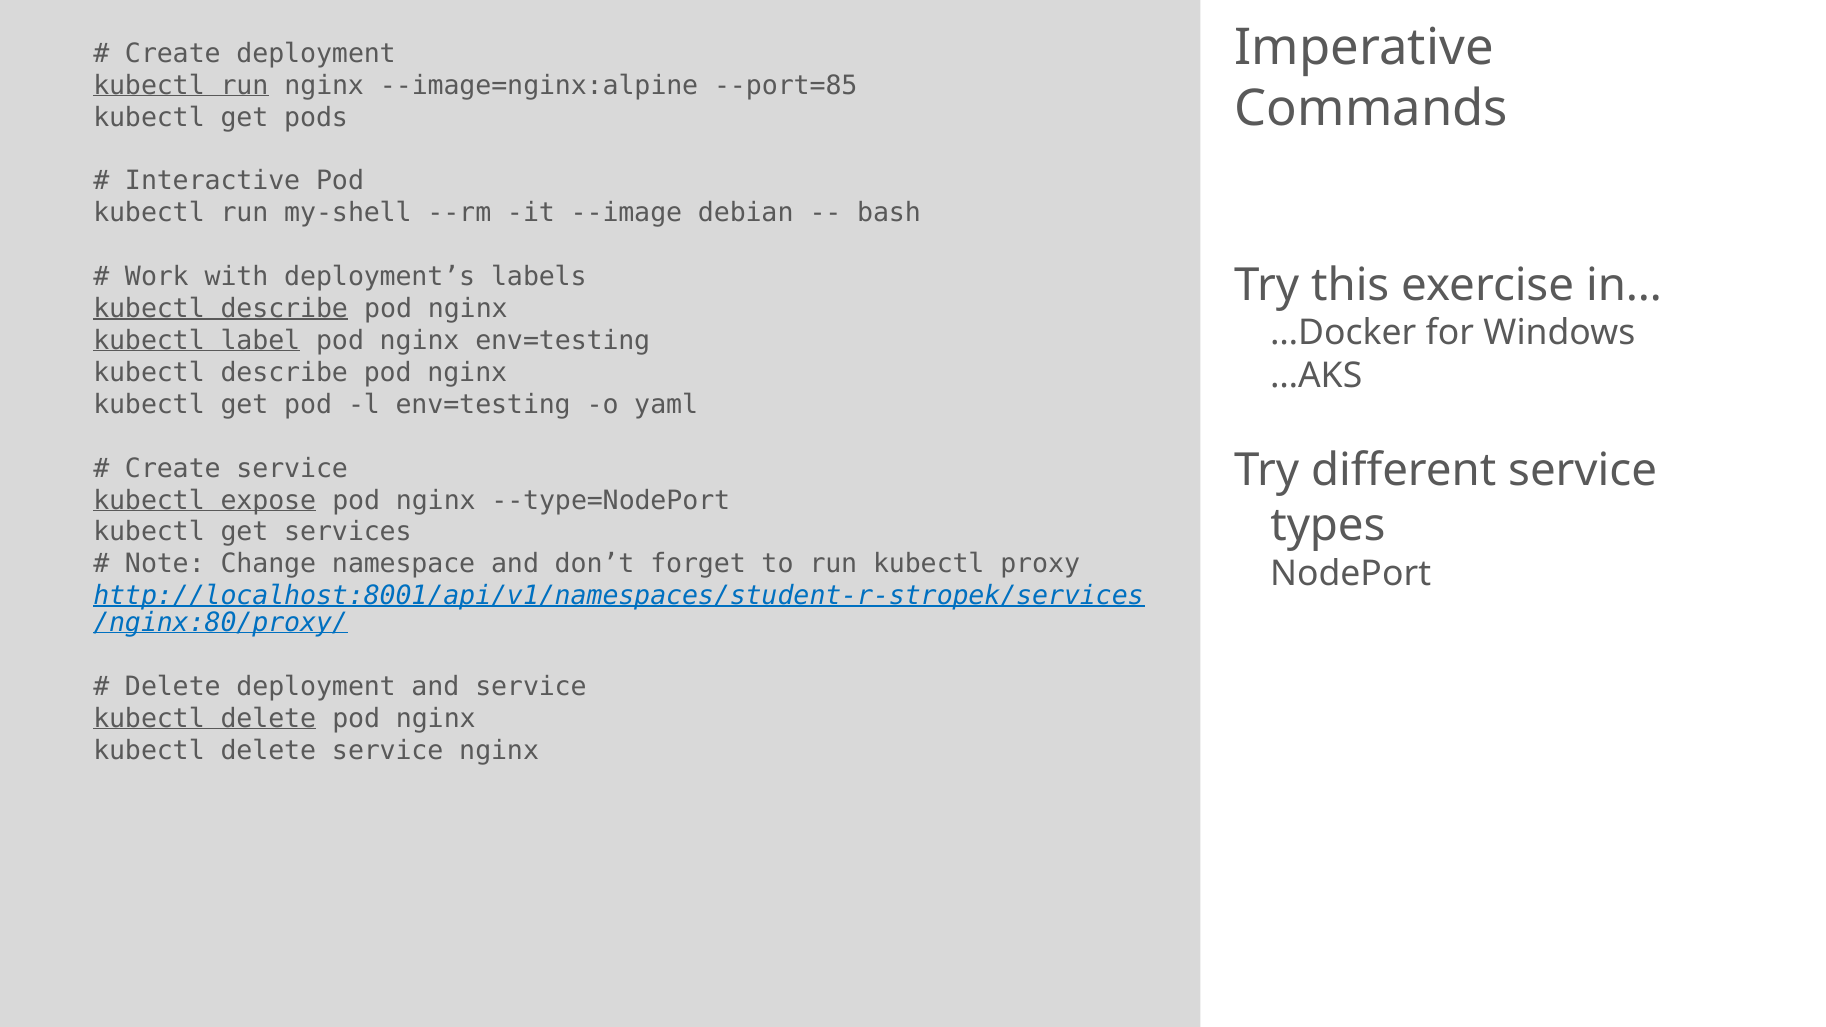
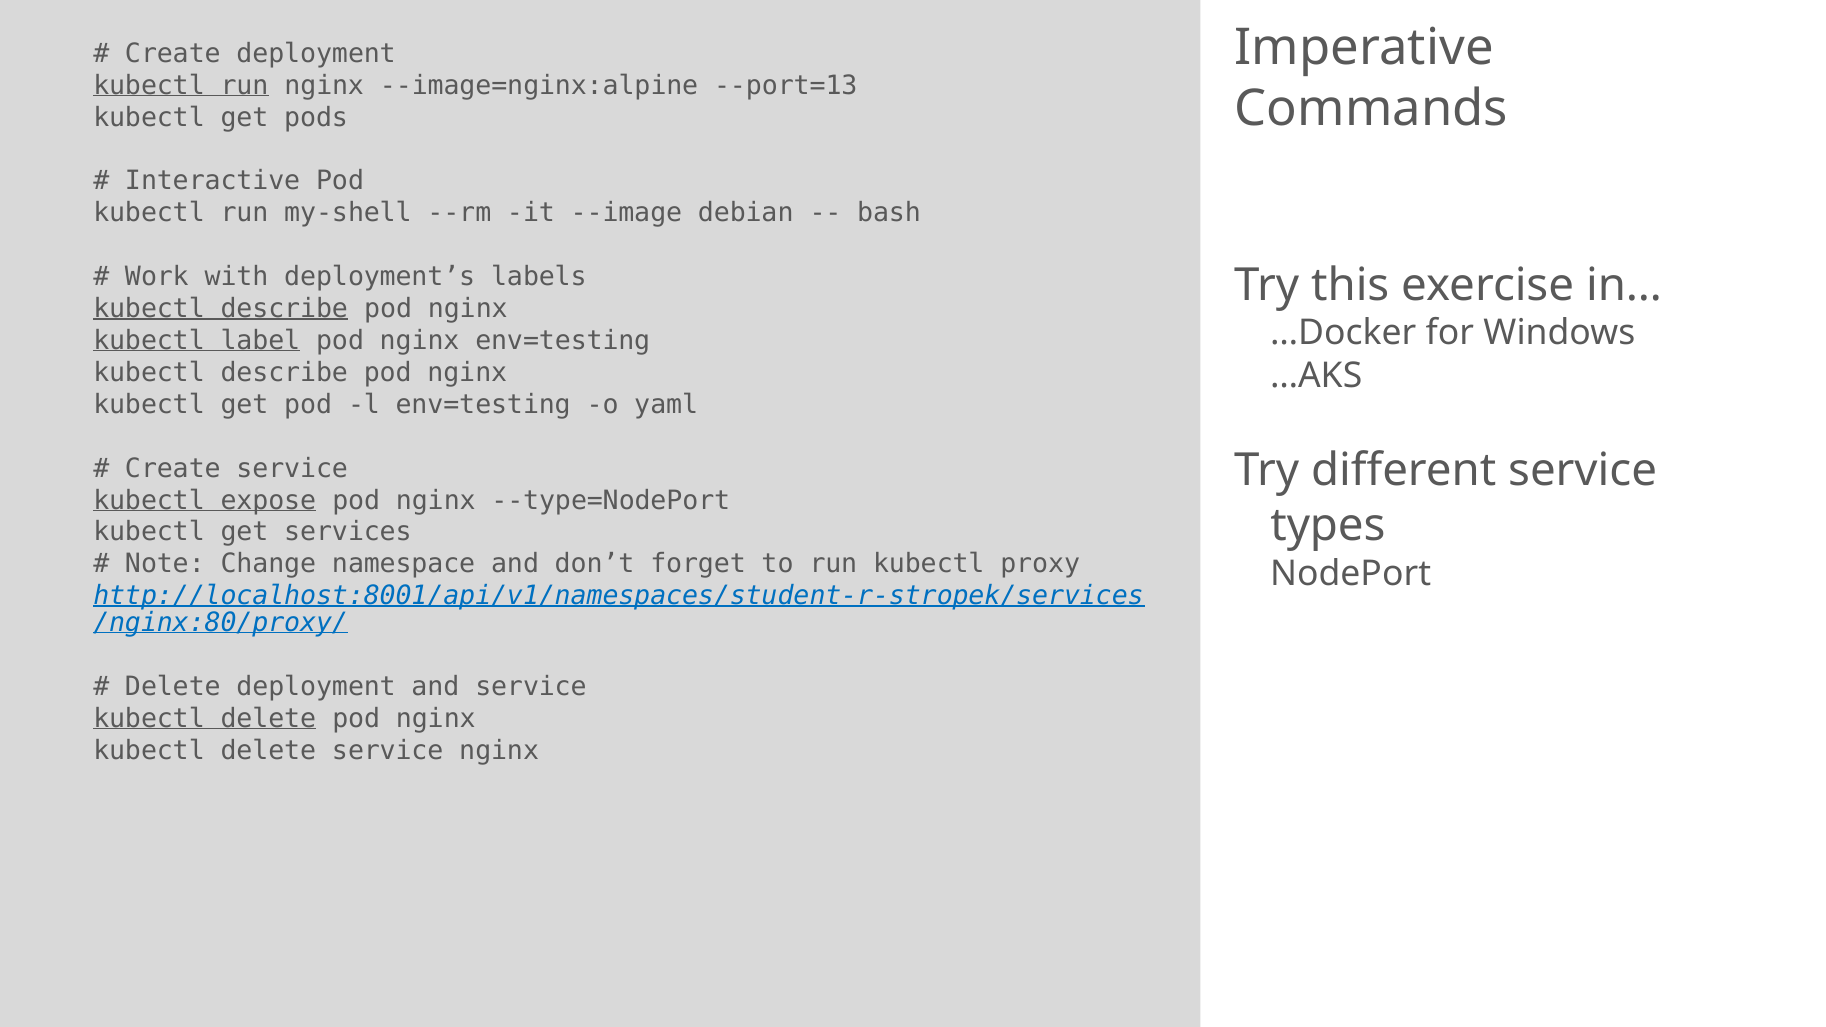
--port=85: --port=85 -> --port=13 (786, 85)
